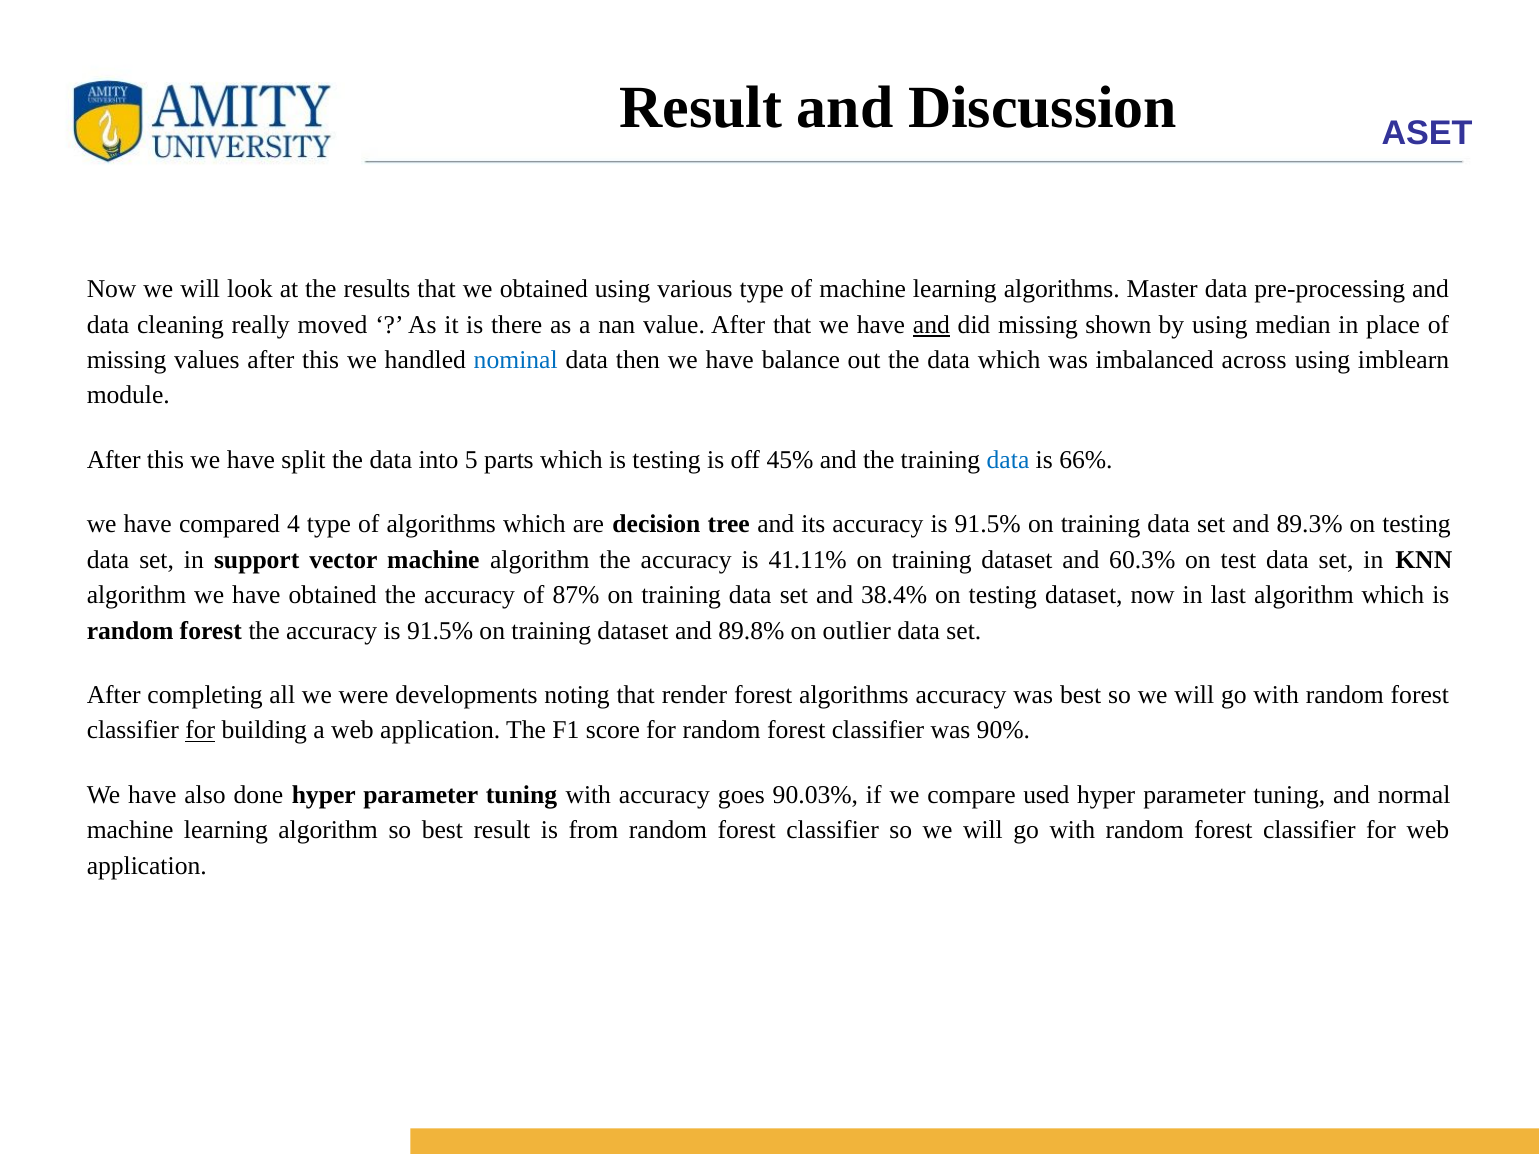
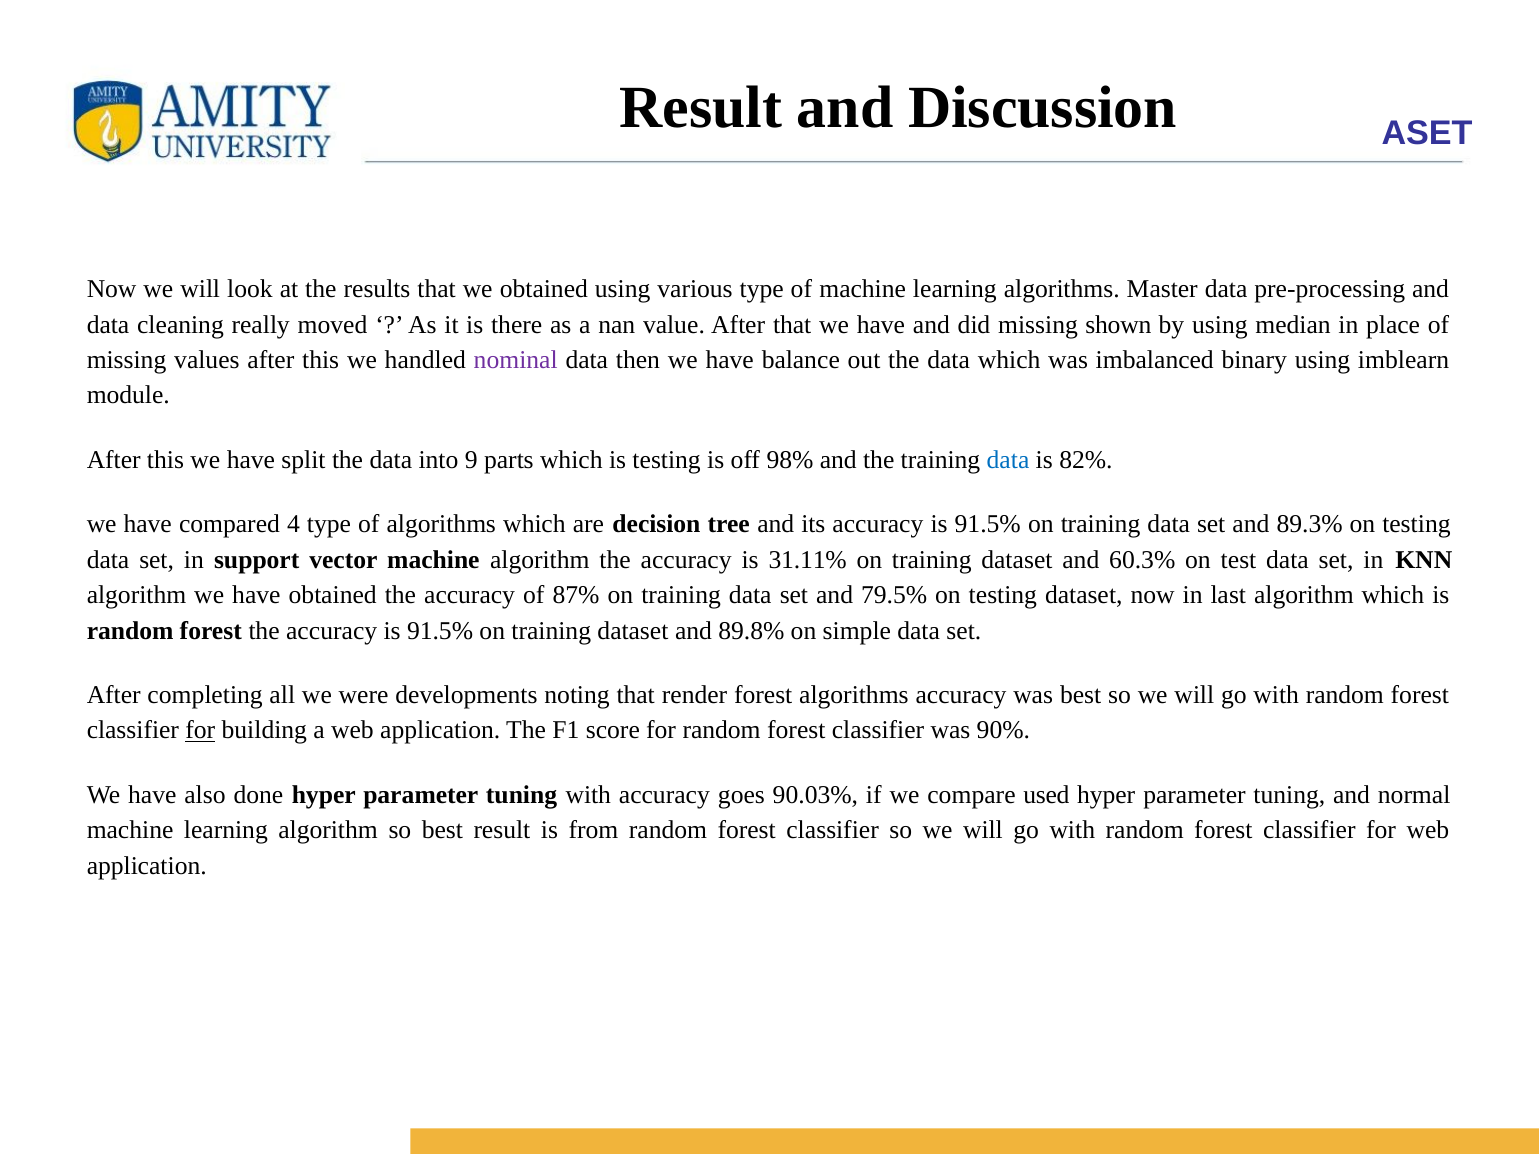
and underline: present -> none (931, 325)
nominal colour: blue -> purple (516, 360)
across: across -> binary (1254, 360)
5: 5 -> 9 (471, 460)
45%: 45% -> 98% (790, 460)
66%: 66% -> 82% (1086, 460)
41.11%: 41.11% -> 31.11% (808, 560)
38.4%: 38.4% -> 79.5% (894, 595)
outlier: outlier -> simple (857, 631)
